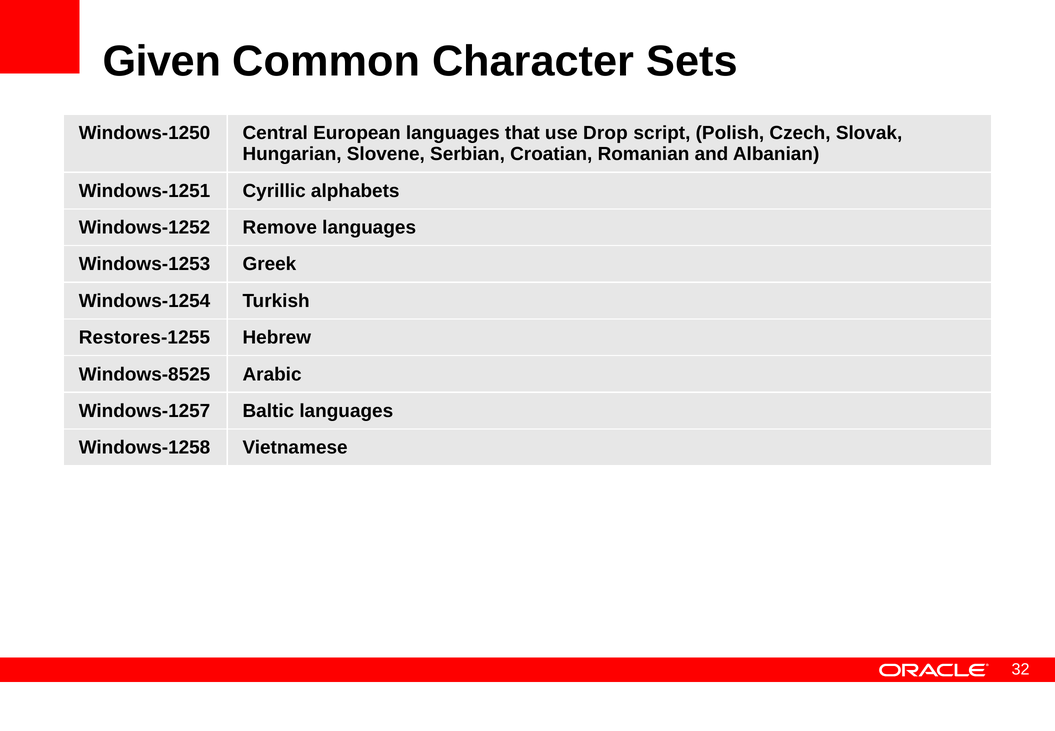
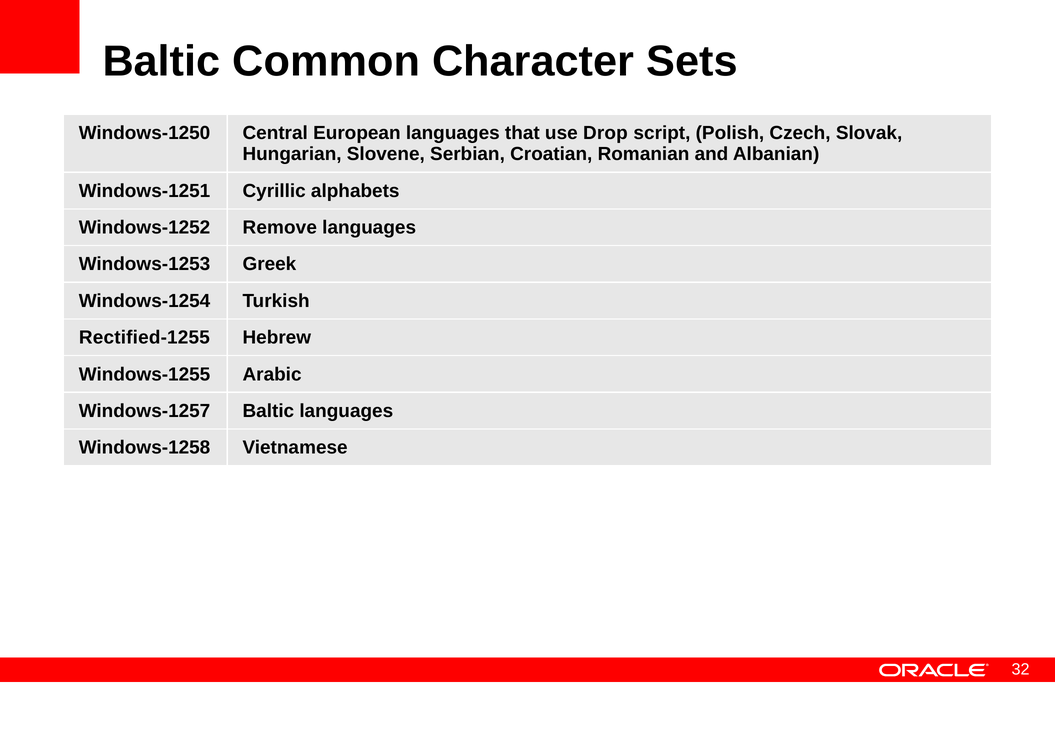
Given: Given -> Baltic (162, 61)
Restores-1255: Restores-1255 -> Rectified-1255 (144, 337)
Windows-8525: Windows-8525 -> Windows-1255 (144, 374)
